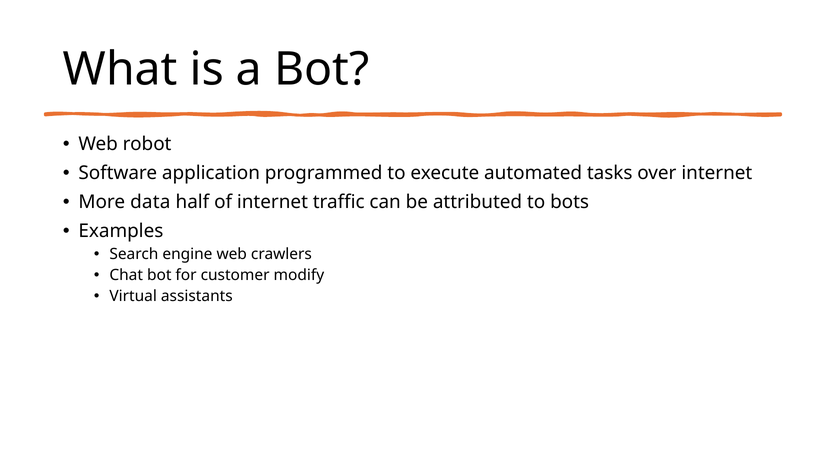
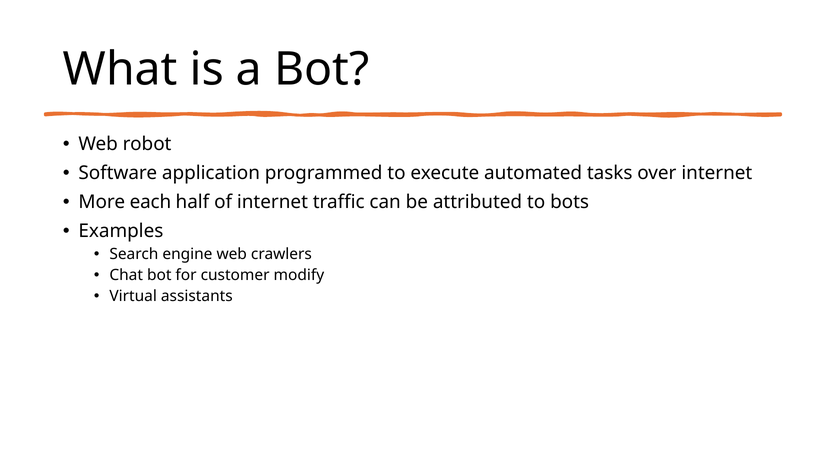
data: data -> each (150, 202)
